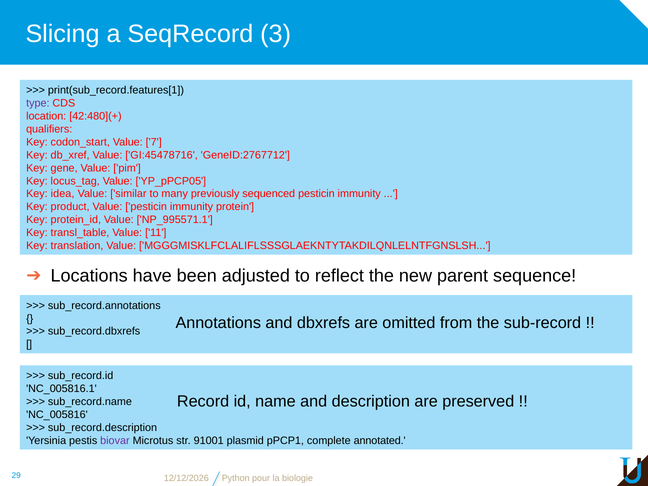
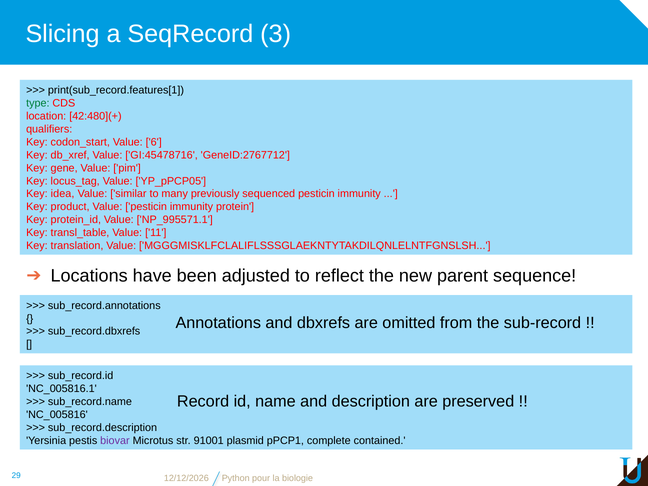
type colour: purple -> green (38, 103)
7: 7 -> 6 (154, 142)
annotated: annotated -> contained (380, 440)
